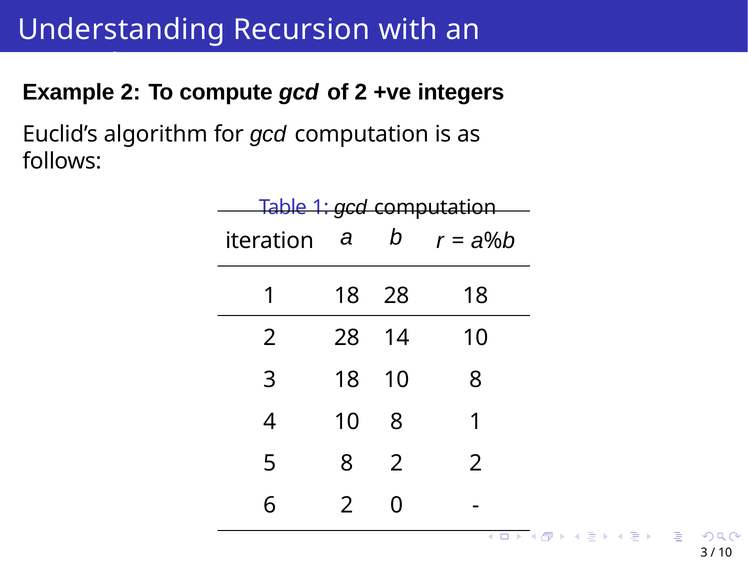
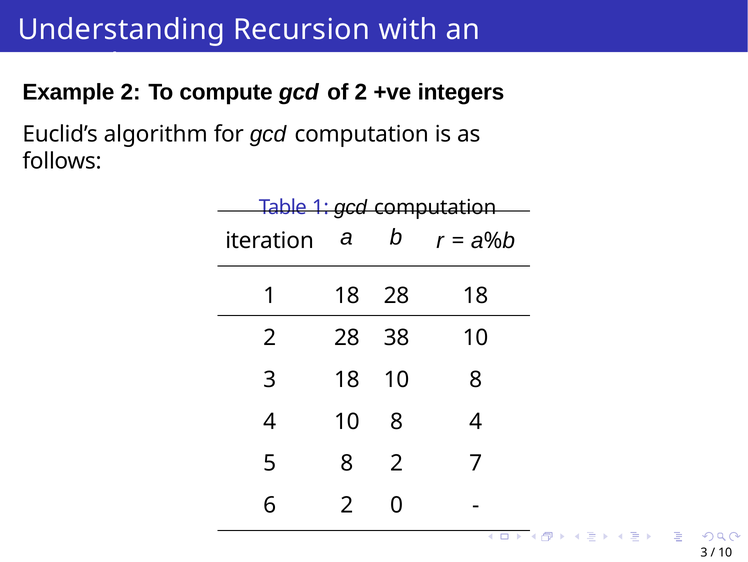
14: 14 -> 38 (397, 338)
4 10 8 1: 1 -> 4 (476, 421)
2 2: 2 -> 7 (476, 463)
